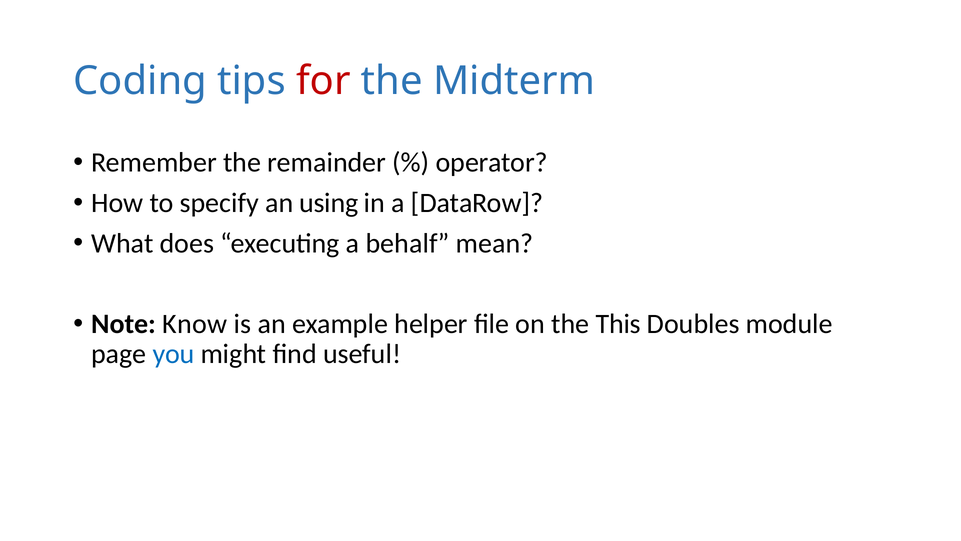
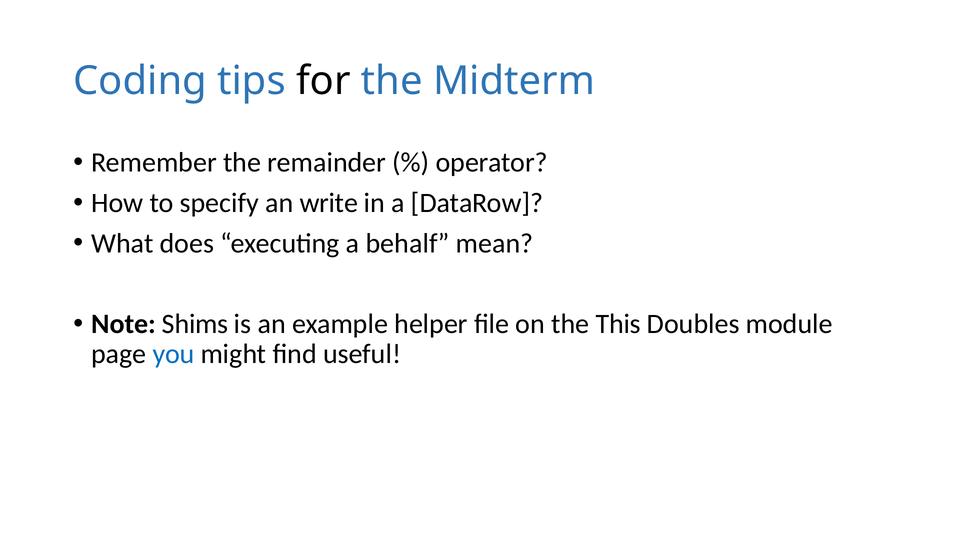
for colour: red -> black (323, 81)
using: using -> write (329, 203)
Know: Know -> Shims (195, 324)
